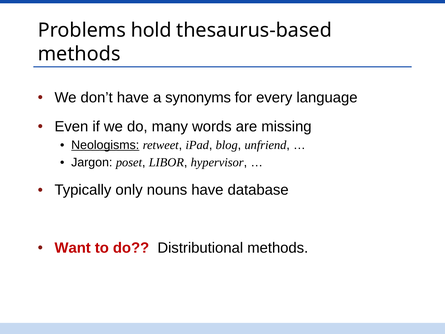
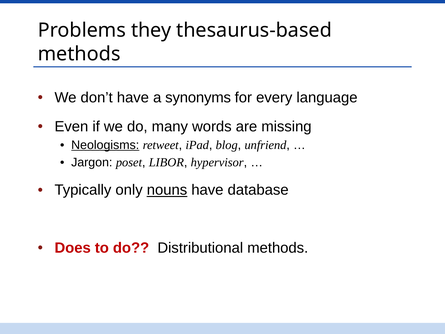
hold: hold -> they (151, 30)
nouns underline: none -> present (167, 190)
Want: Want -> Does (73, 248)
